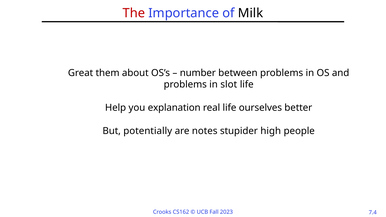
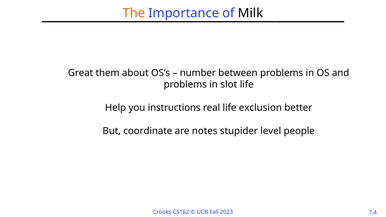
The colour: red -> orange (134, 13)
explanation: explanation -> instructions (174, 108)
ourselves: ourselves -> exclusion (260, 108)
potentially: potentially -> coordinate (148, 131)
high: high -> level (271, 131)
